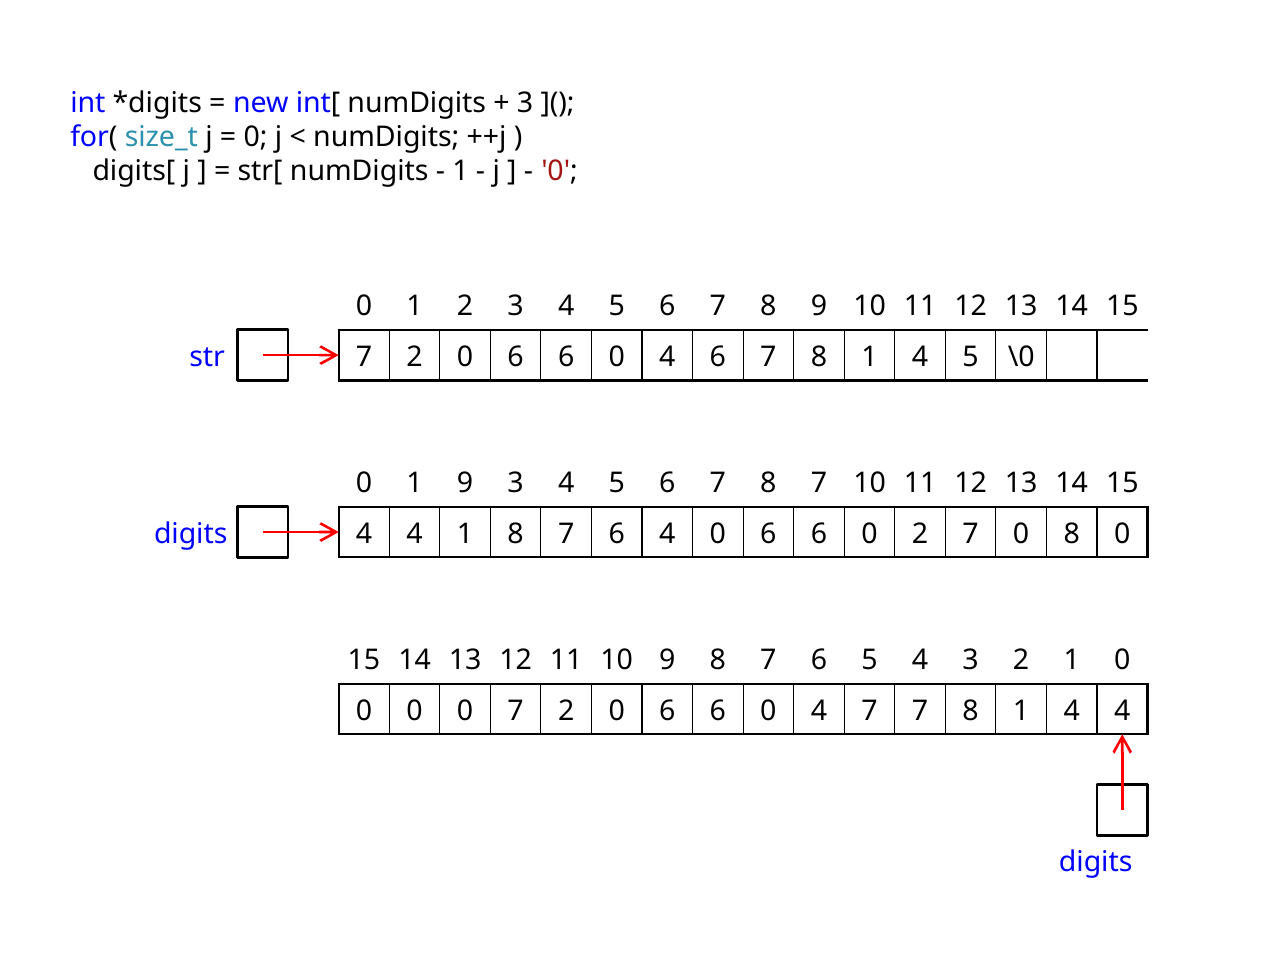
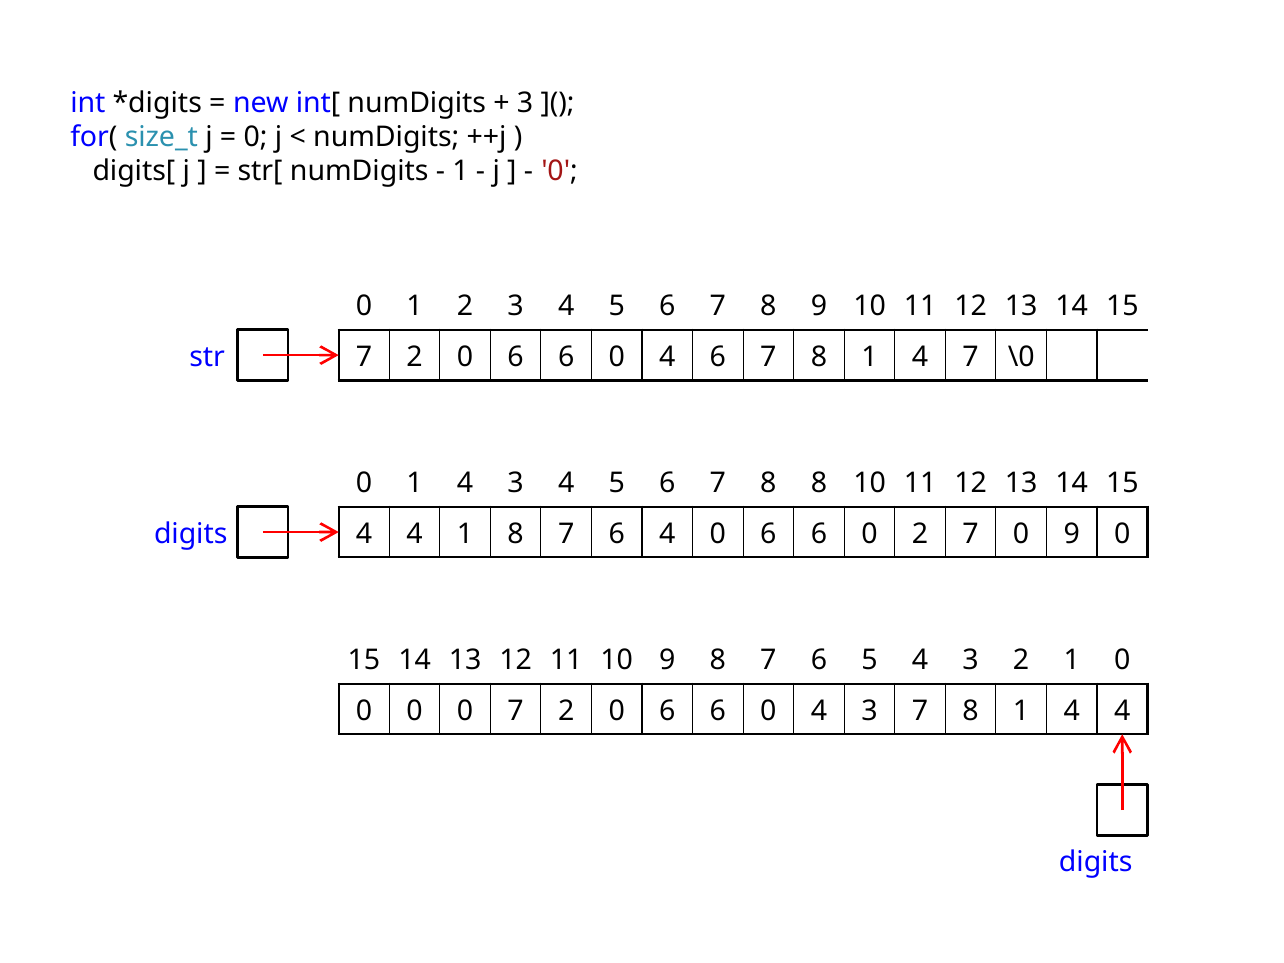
1 4 5: 5 -> 7 (971, 357)
0 1 9: 9 -> 4 (465, 483)
7 8 7: 7 -> 8 (819, 483)
0 8: 8 -> 9 (1072, 534)
0 4 7: 7 -> 3 (869, 711)
